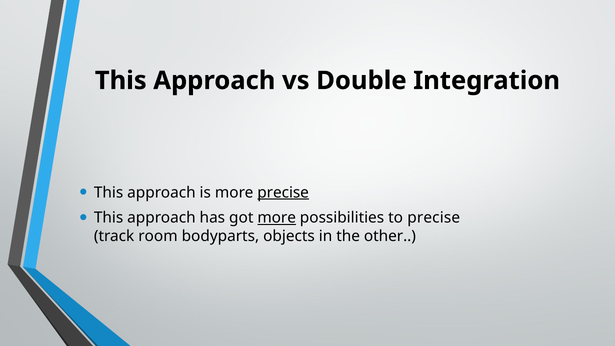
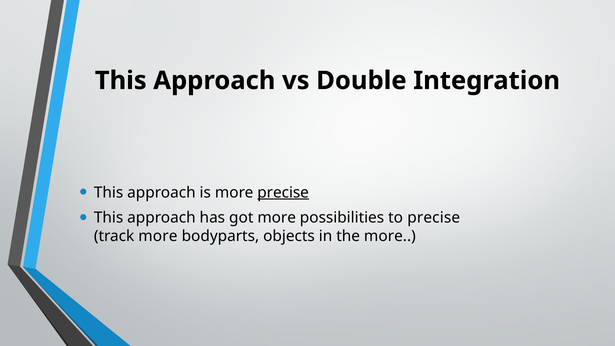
more underline: present -> none (277, 218)
track room: room -> more (158, 236)
the other: other -> more (390, 236)
